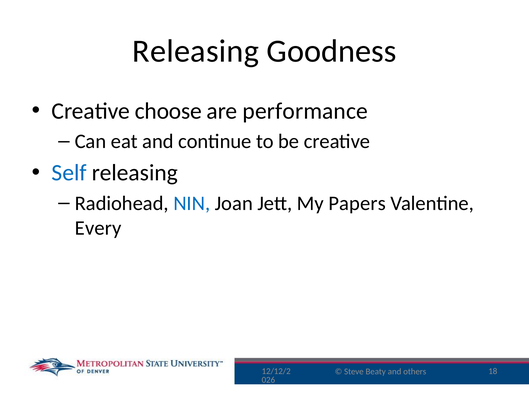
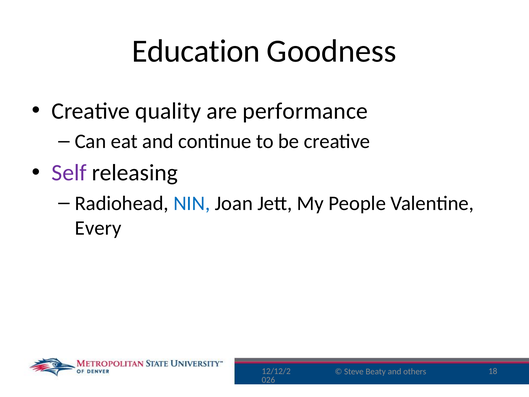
Releasing: Releasing -> Education (196, 51)
choose: choose -> quality (168, 111)
Self colour: blue -> purple (69, 173)
Papers: Papers -> People (357, 203)
